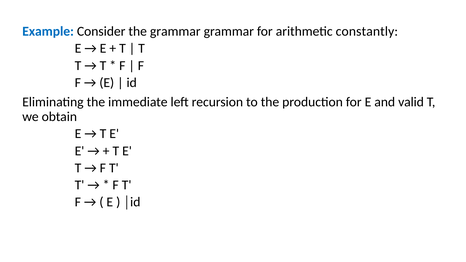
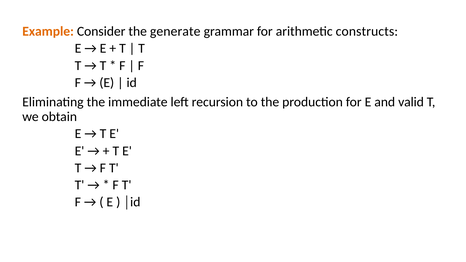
Example colour: blue -> orange (48, 31)
the grammar: grammar -> generate (175, 31)
constantly: constantly -> constructs (367, 31)
